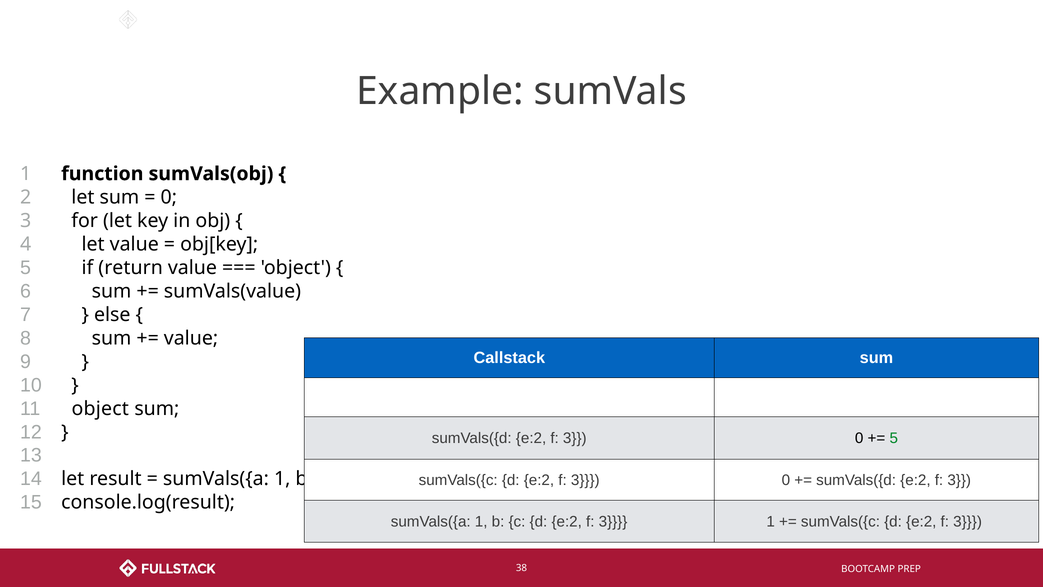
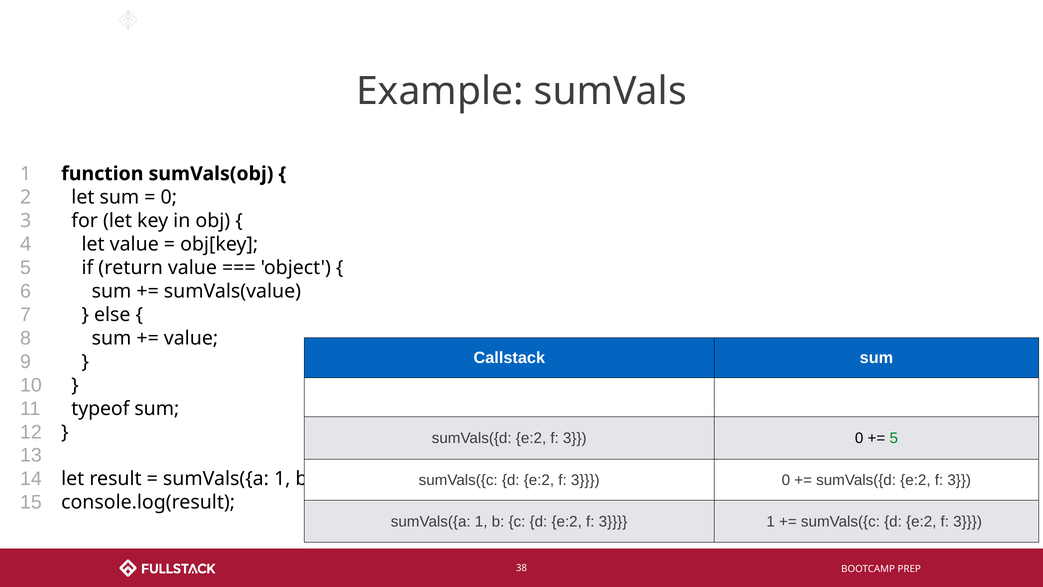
object: object -> typeof (100, 408)
